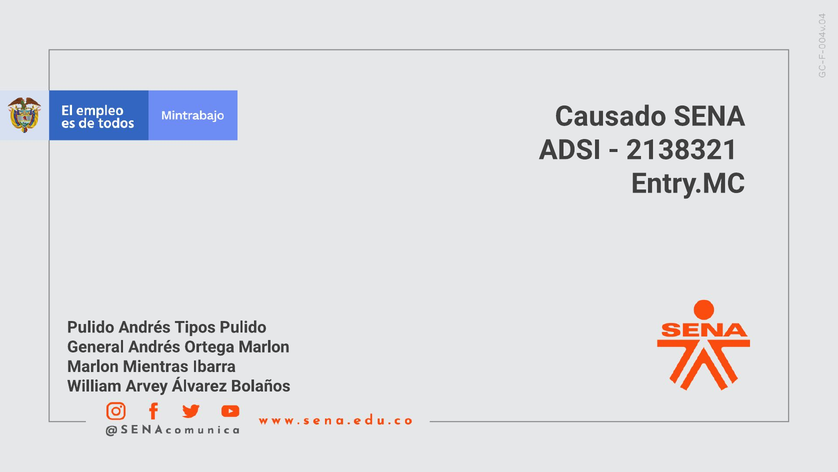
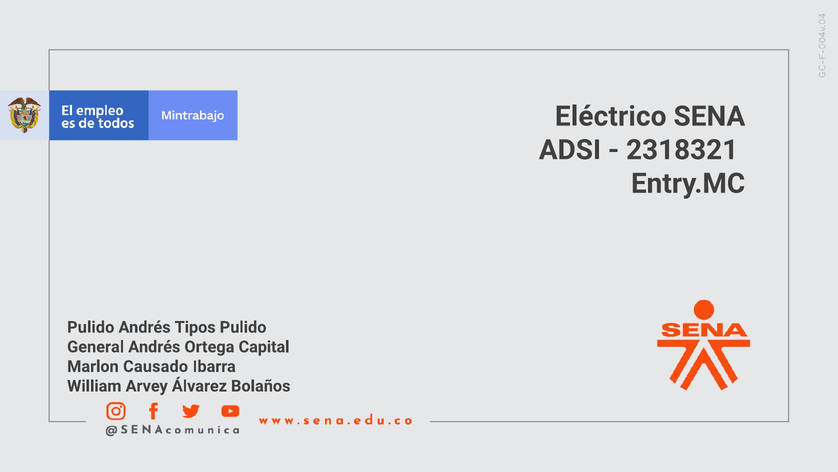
Causado: Causado -> Eléctrico (611, 116)
2138321: 2138321 -> 2318321 (682, 150)
Ortega Marlon: Marlon -> Capital (264, 346)
Mientras: Mientras -> Causado (156, 366)
